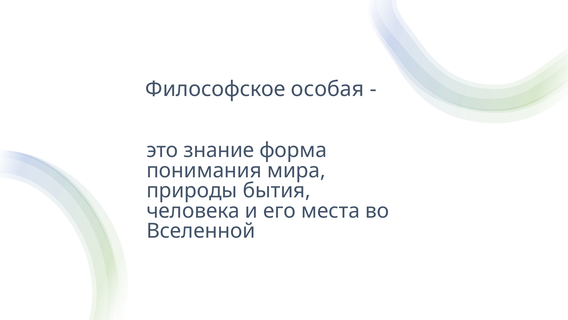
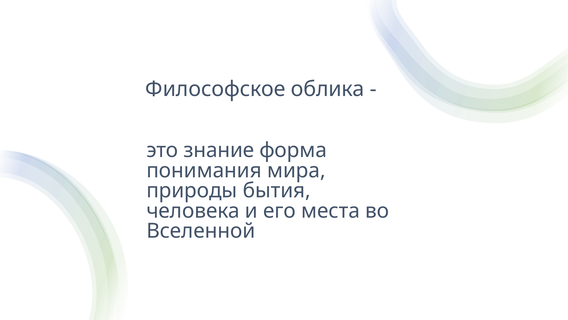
особая: особая -> облика (328, 89)
